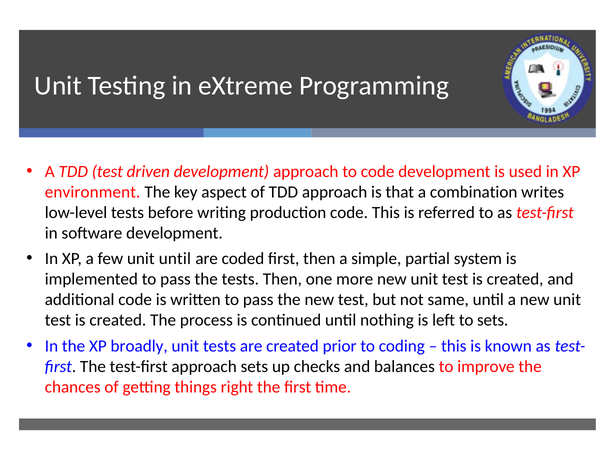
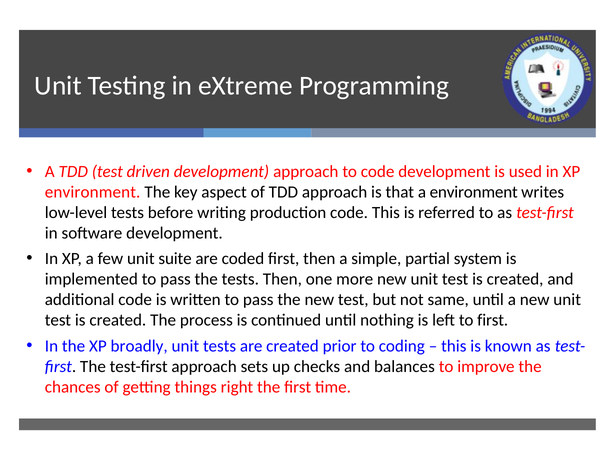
a combination: combination -> environment (474, 192)
unit until: until -> suite (175, 259)
to sets: sets -> first (493, 320)
